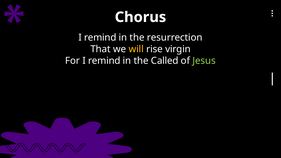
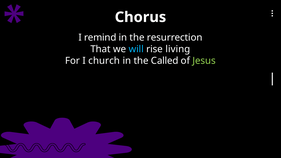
will colour: yellow -> light blue (136, 49)
virgin: virgin -> living (178, 49)
For I remind: remind -> church (104, 61)
